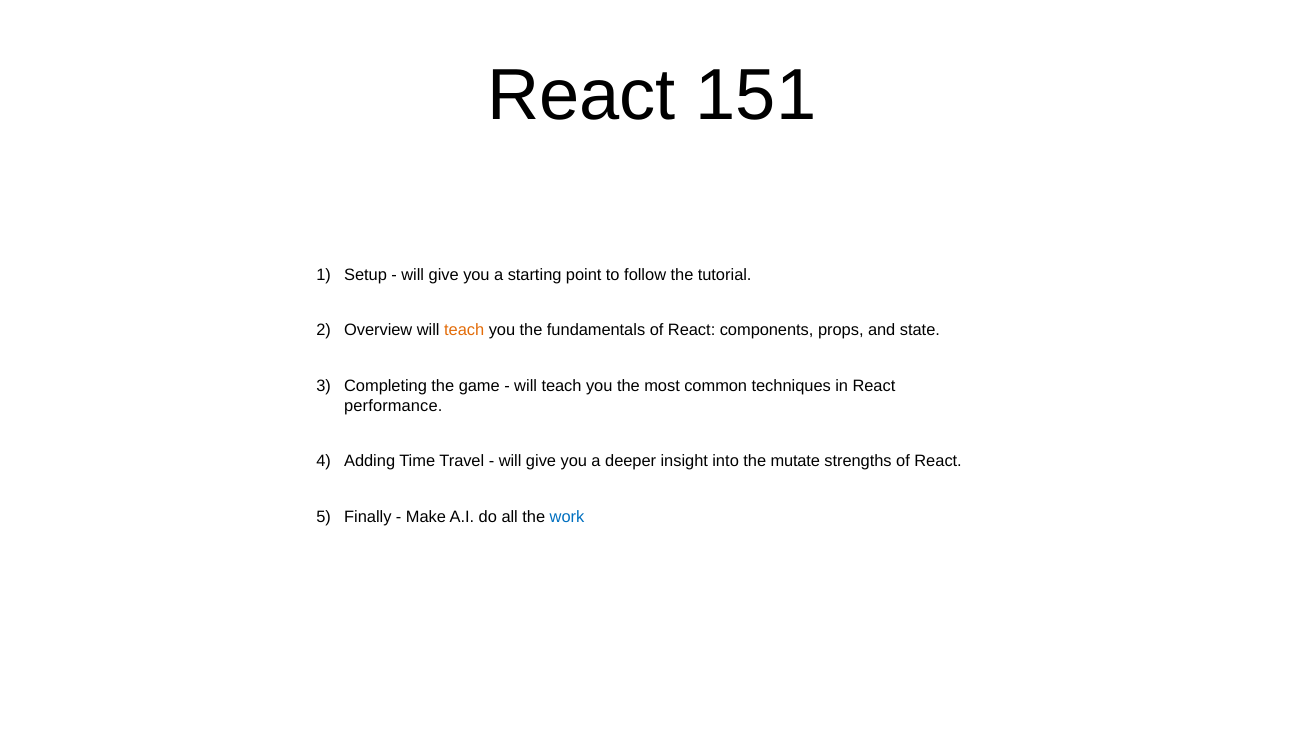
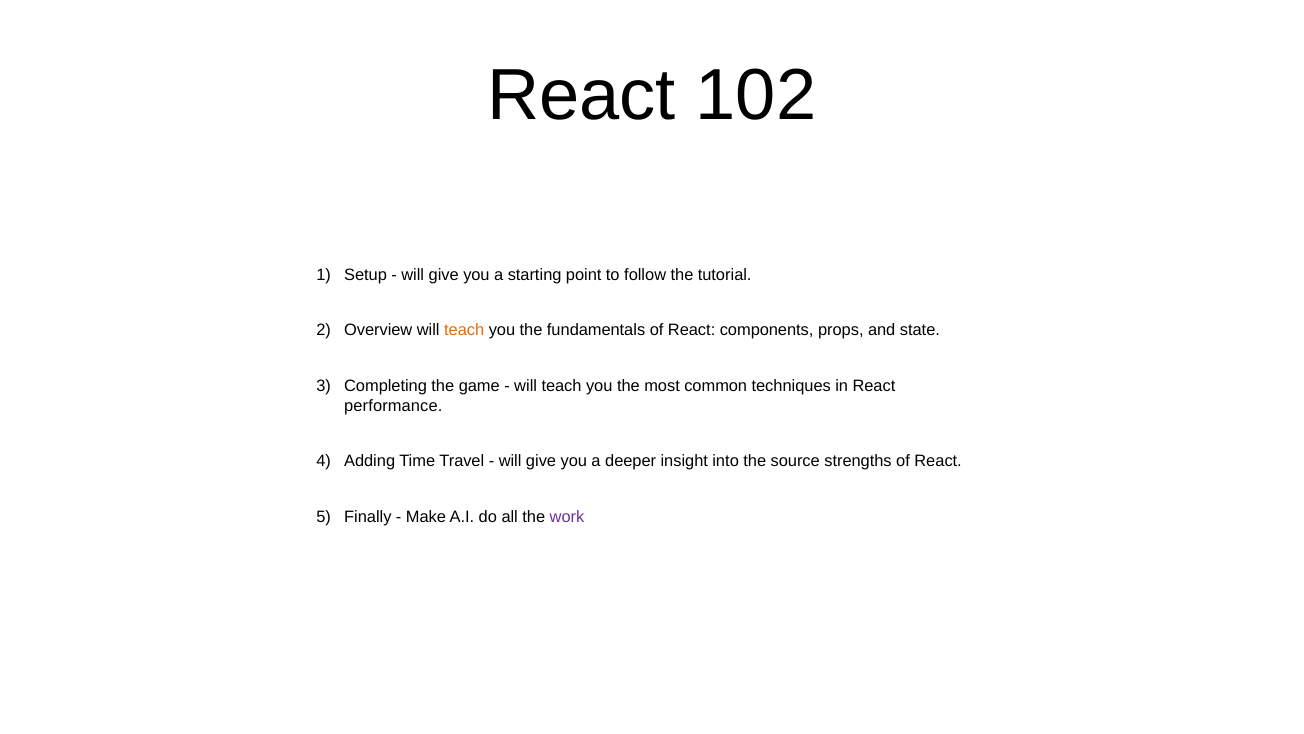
151: 151 -> 102 (756, 95)
mutate: mutate -> source (795, 461)
work colour: blue -> purple (567, 517)
